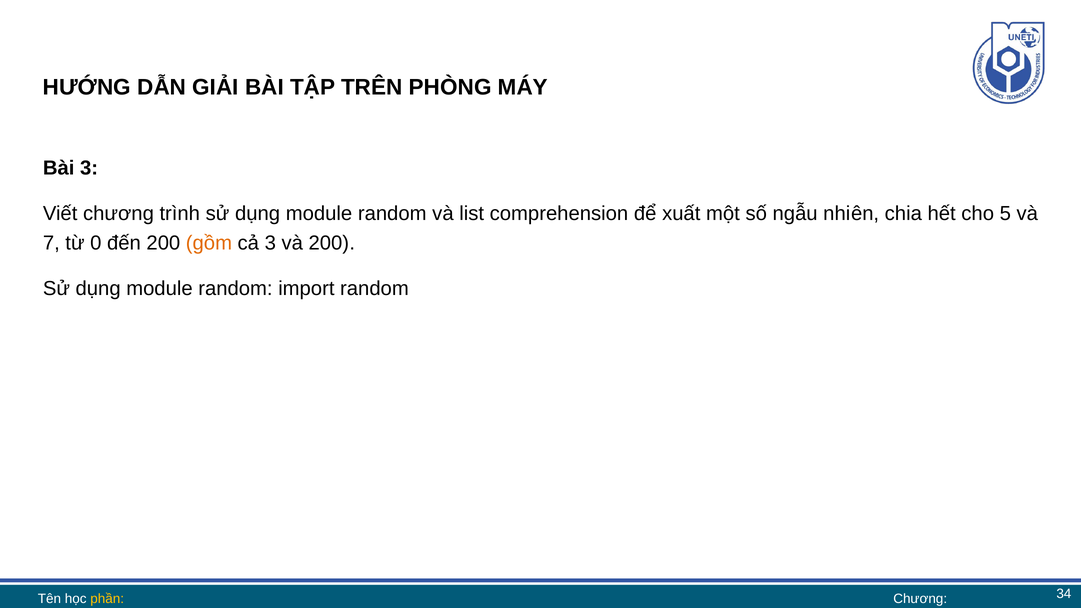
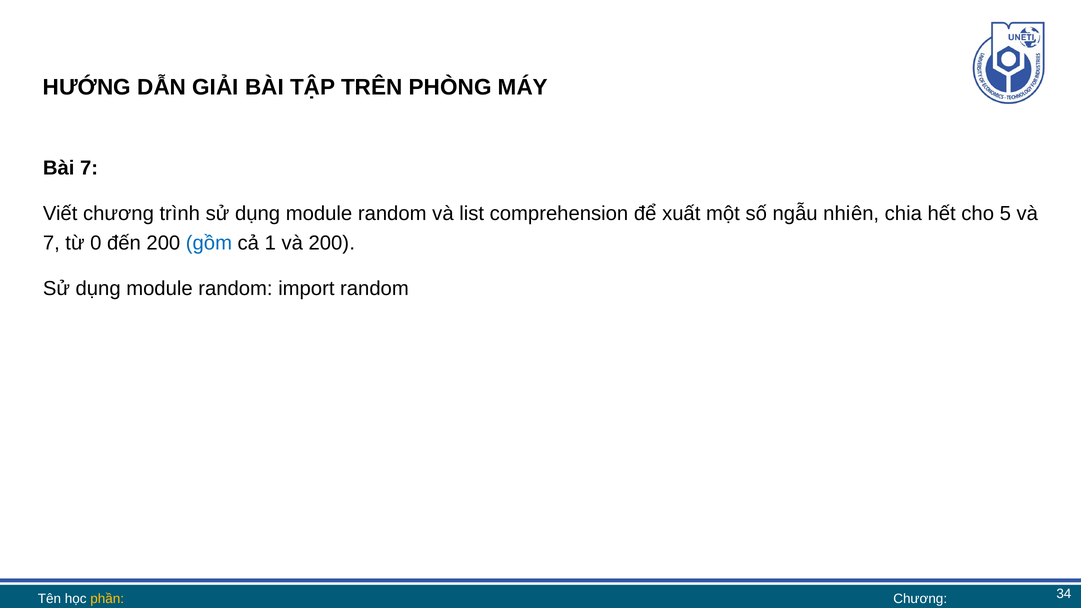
Bài 3: 3 -> 7 (89, 168)
gồm colour: orange -> blue (209, 243)
cả 3: 3 -> 1 (270, 243)
